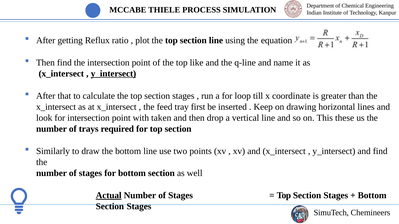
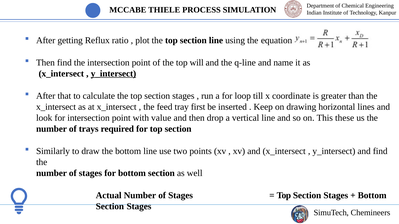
like: like -> will (197, 63)
taken: taken -> value (161, 118)
Actual underline: present -> none (109, 196)
